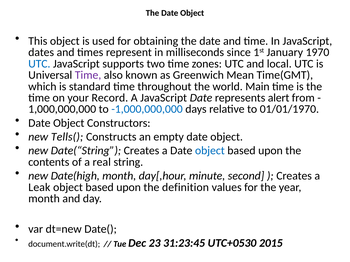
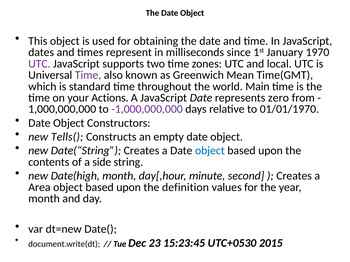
UTC colour: blue -> purple (39, 64)
Record: Record -> Actions (110, 98)
alert: alert -> zero (278, 98)
-1,000,000,000 colour: blue -> purple (147, 109)
real: real -> side (102, 162)
Leak: Leak -> Area (39, 188)
31:23:45: 31:23:45 -> 15:23:45 (184, 243)
